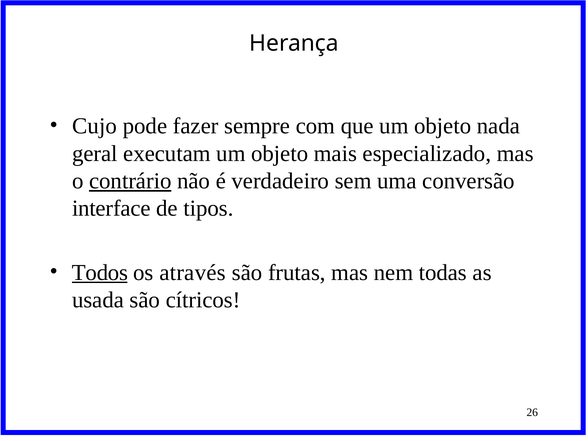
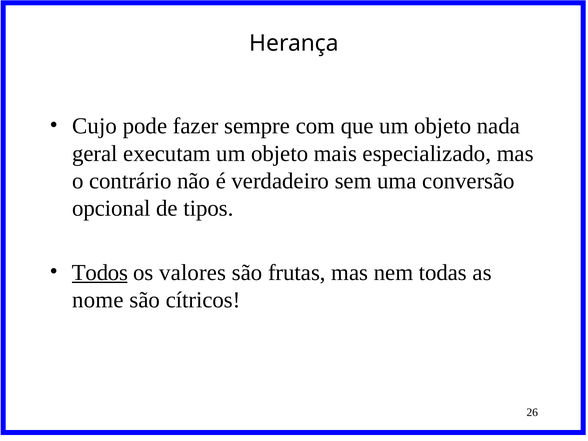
contrário underline: present -> none (130, 181)
interface: interface -> opcional (111, 208)
através: através -> valores (193, 273)
usada: usada -> nome (98, 300)
